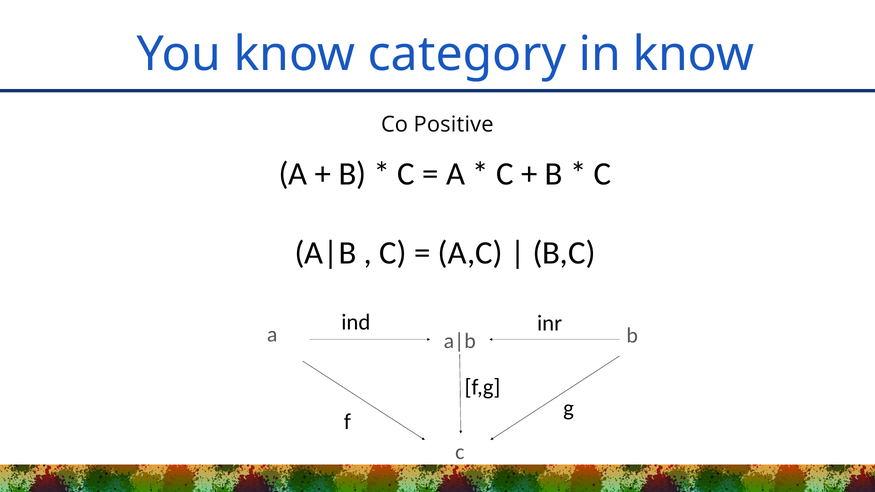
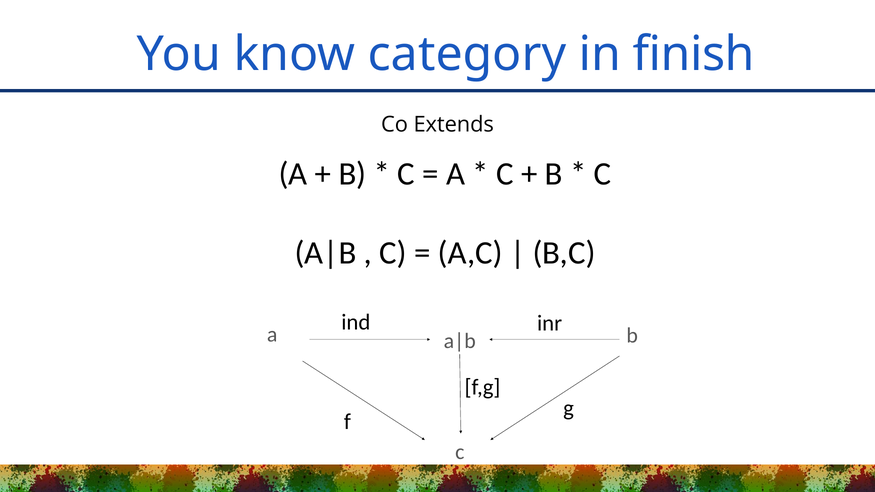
in know: know -> finish (694, 55)
Positive: Positive -> Extends (454, 125)
